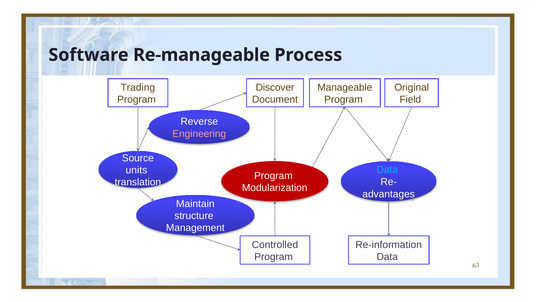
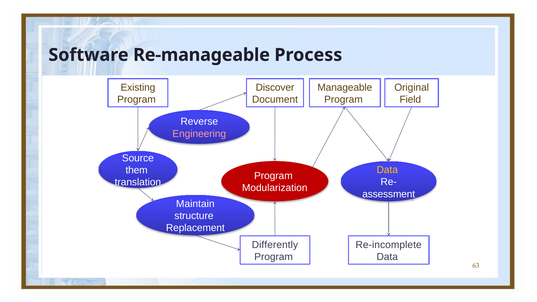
Trading: Trading -> Existing (138, 87)
Data colour: light blue -> yellow (387, 170)
units: units -> them (137, 170)
advantages: advantages -> assessment (389, 194)
Management: Management -> Replacement (195, 228)
Controlled: Controlled -> Differently (275, 245)
Re-information: Re-information -> Re-incomplete (389, 245)
